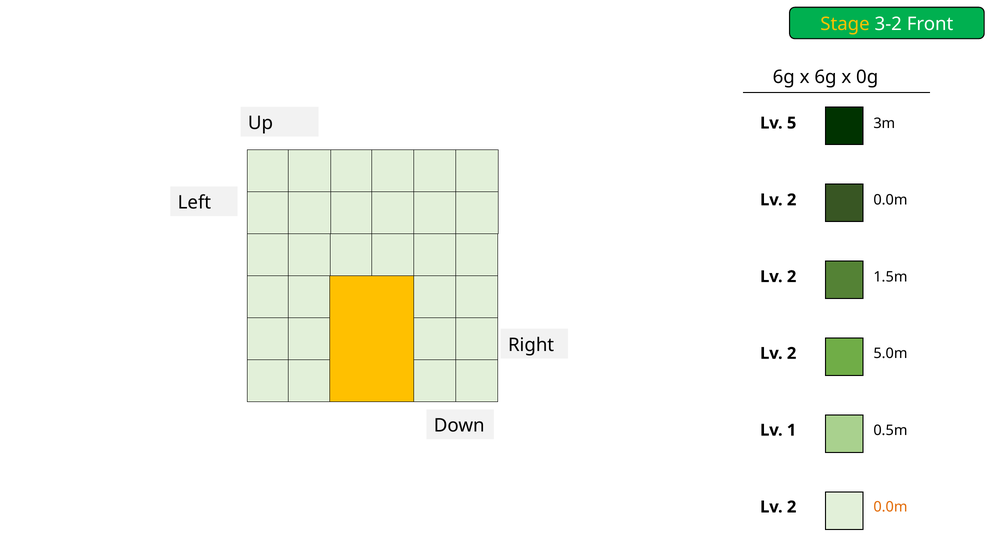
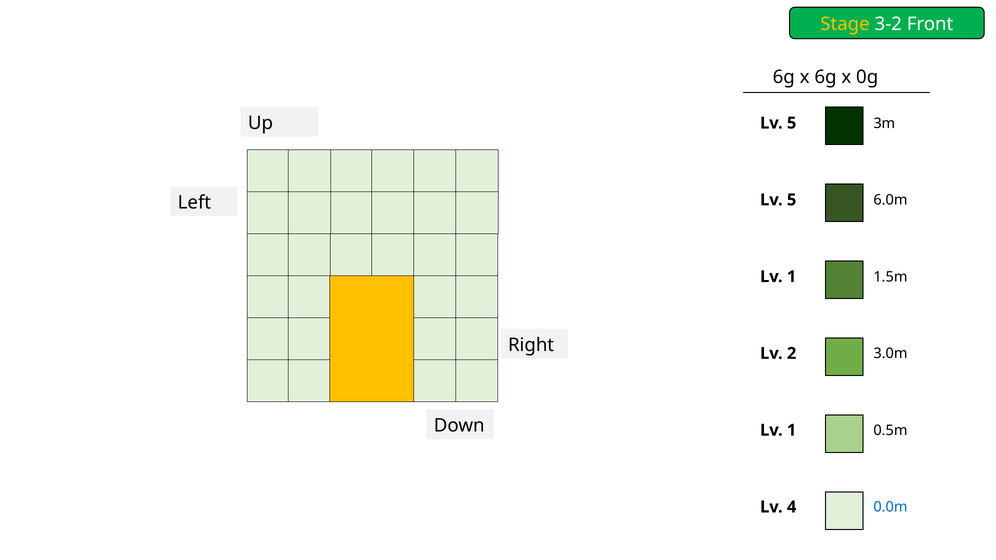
0.0m: 0.0m -> 6.0m (890, 200)
2: 2 -> 5 (792, 200)
2: 2 -> 1 (792, 277)
5.0m: 5.0m -> 3.0m (890, 354)
0.0m colour: orange -> blue (890, 507)
2: 2 -> 4 (792, 507)
